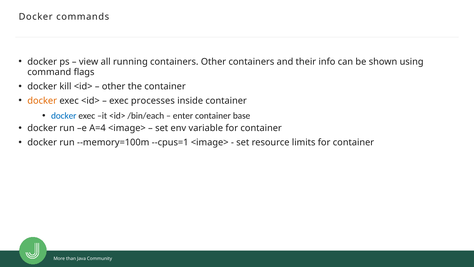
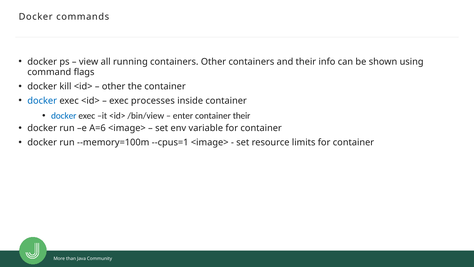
docker colour: orange -> blue (42, 101)
/bin/each: /bin/each -> /bin/view (146, 116)
container base: base -> their (242, 116)
A=4: A=4 -> A=6 (98, 128)
